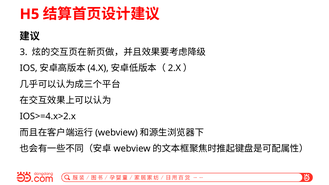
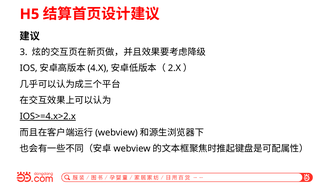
IOS>=4.x>2.x underline: none -> present (48, 116)
